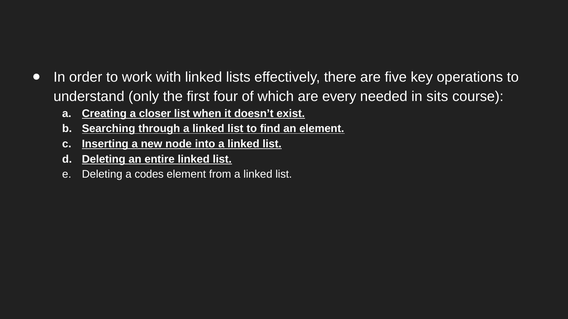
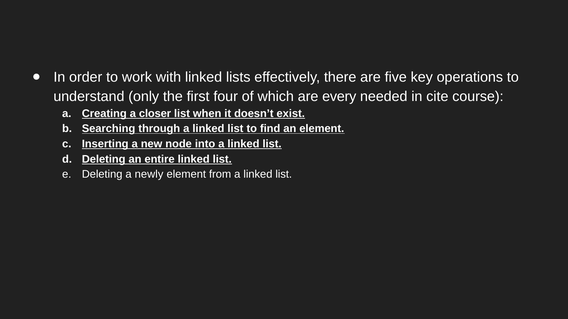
sits: sits -> cite (437, 97)
codes: codes -> newly (149, 175)
